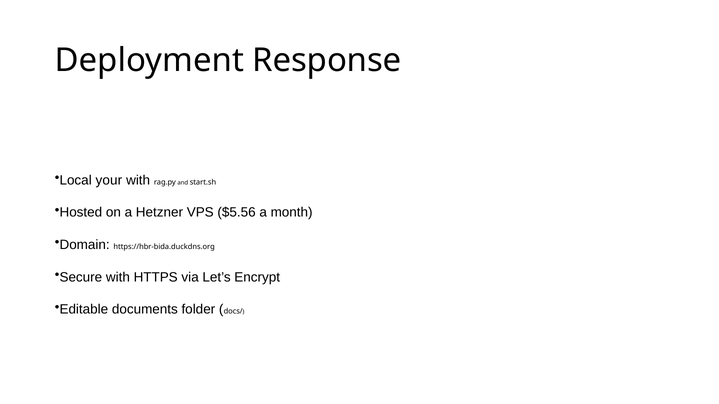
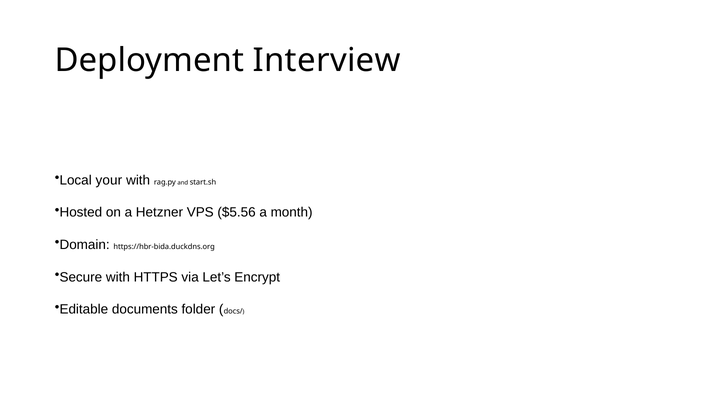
Response: Response -> Interview (327, 60)
